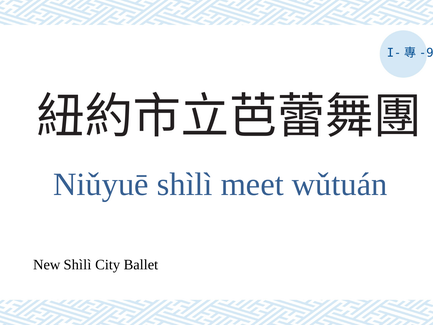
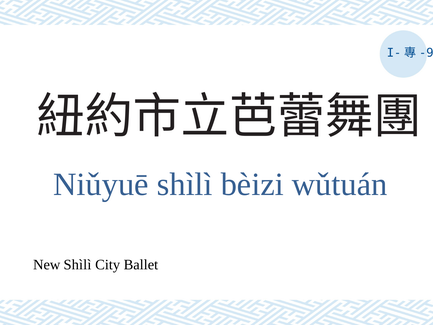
meet: meet -> bèizi (252, 184)
